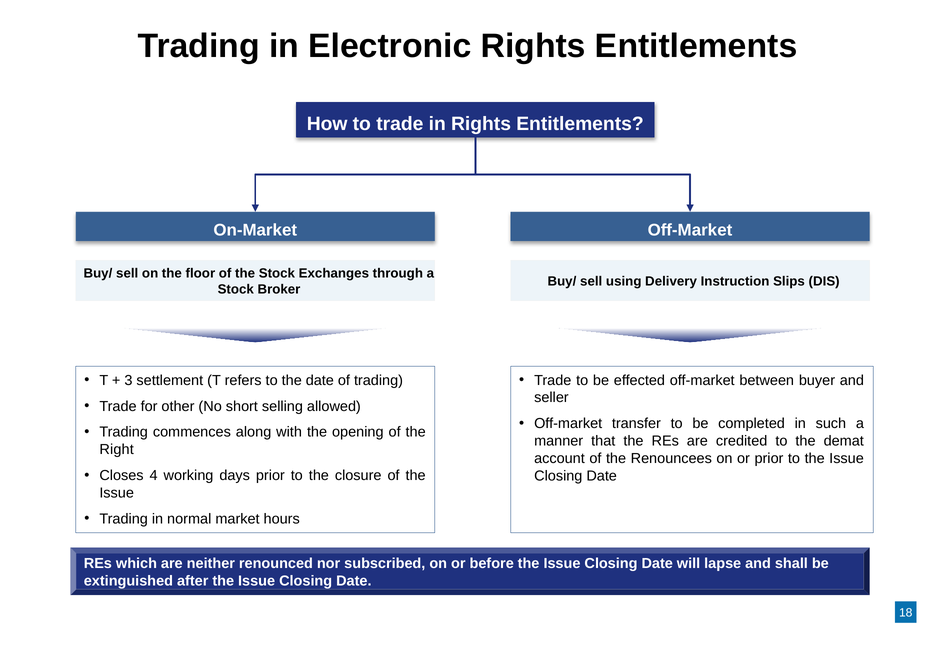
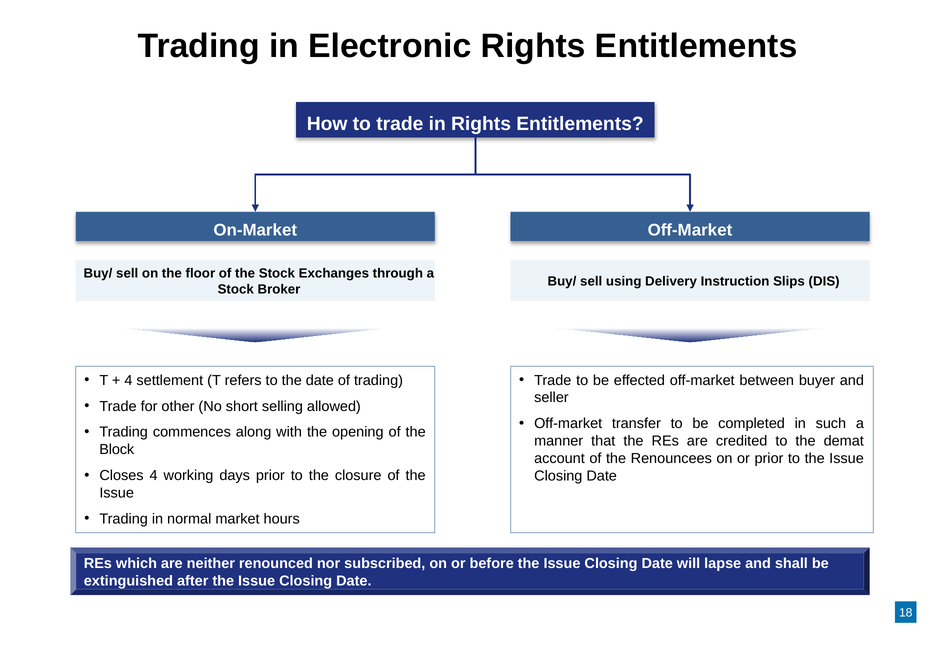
3: 3 -> 4 (128, 380)
Right: Right -> Block (117, 450)
